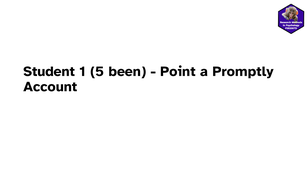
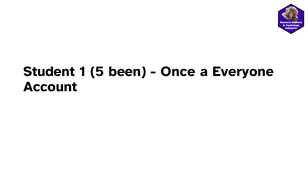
Point: Point -> Once (178, 72)
Promptly: Promptly -> Everyone (243, 72)
